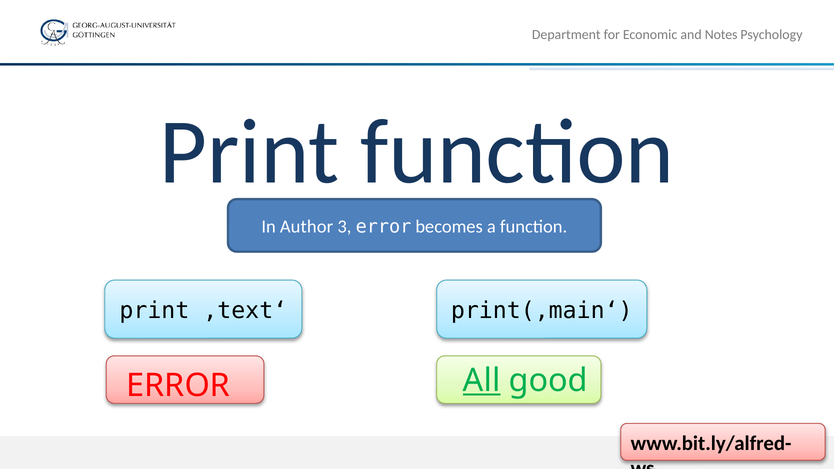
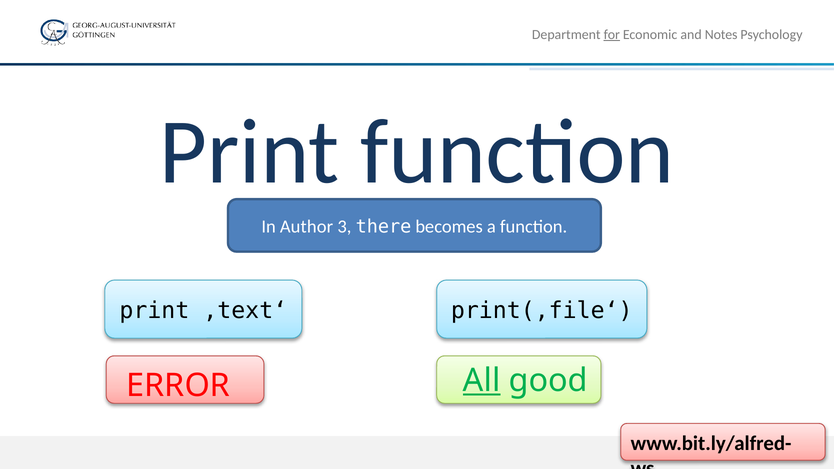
for underline: none -> present (612, 35)
3 error: error -> there (383, 227)
print(‚main‘: print(‚main‘ -> print(‚file‘ (542, 311)
